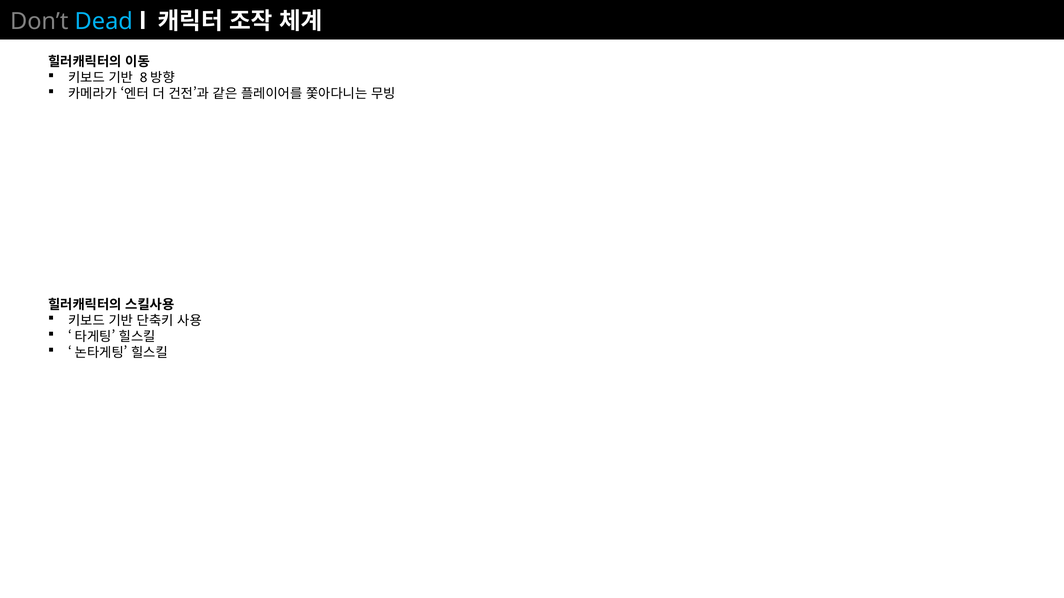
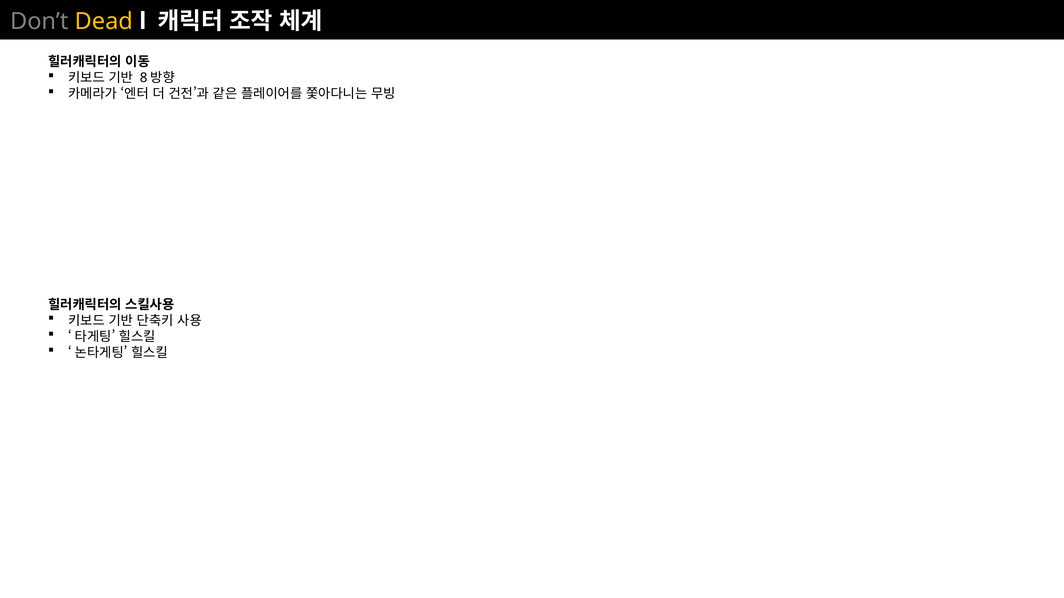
Dead colour: light blue -> yellow (104, 21)
